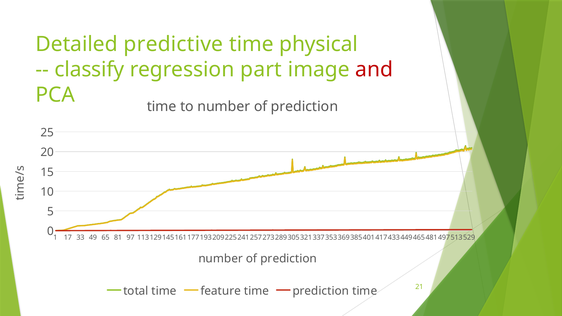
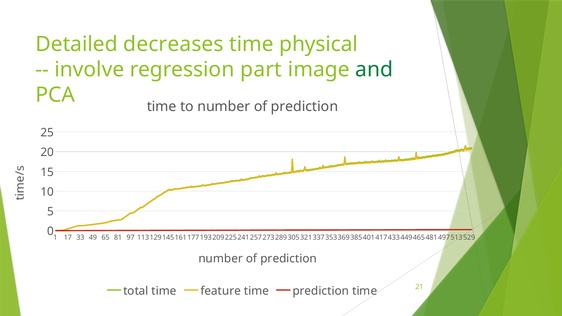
predictive: predictive -> decreases (173, 44)
classify: classify -> involve (89, 70)
and colour: red -> green (374, 70)
